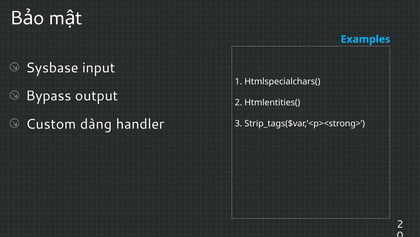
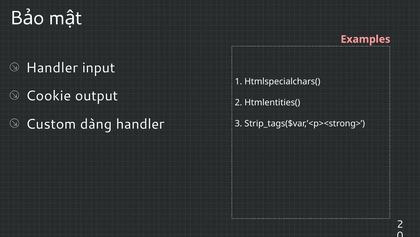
Examples colour: light blue -> pink (366, 39)
Sysbase: Sysbase -> Handler (52, 68)
Bypass: Bypass -> Cookie (48, 96)
